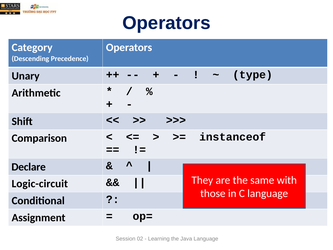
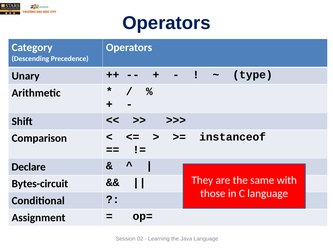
Logic-circuit: Logic-circuit -> Bytes-circuit (40, 184)
